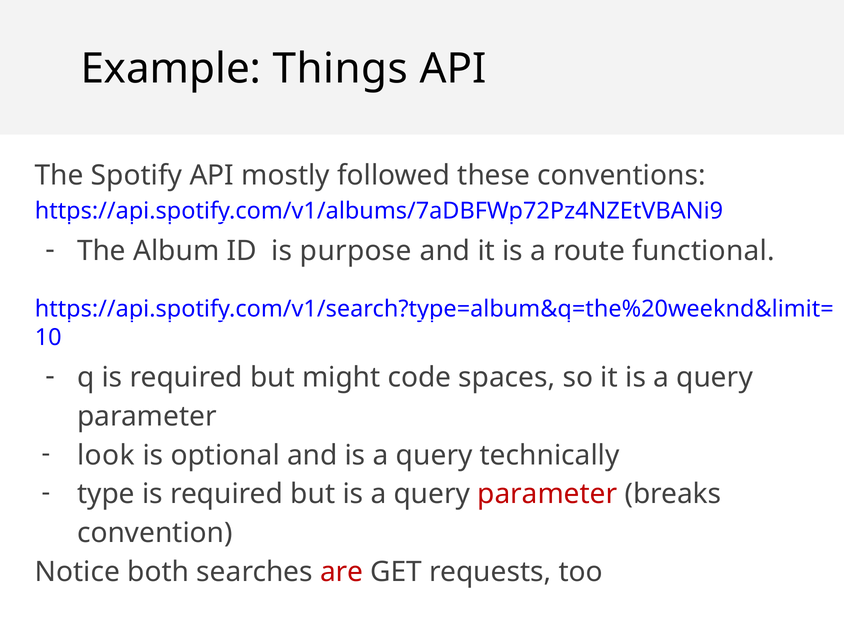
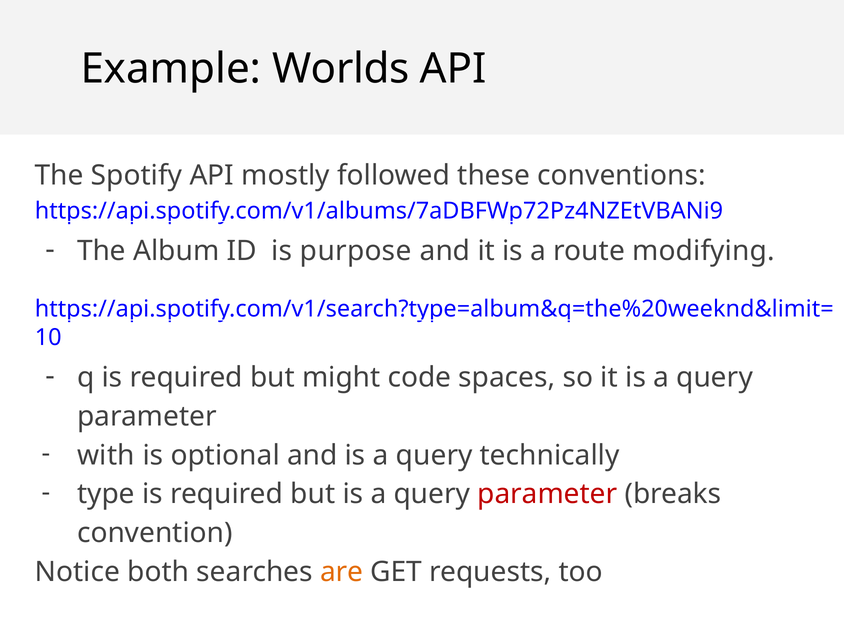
Things: Things -> Worlds (341, 69)
functional: functional -> modifying (704, 251)
look: look -> with (106, 455)
are colour: red -> orange (342, 572)
